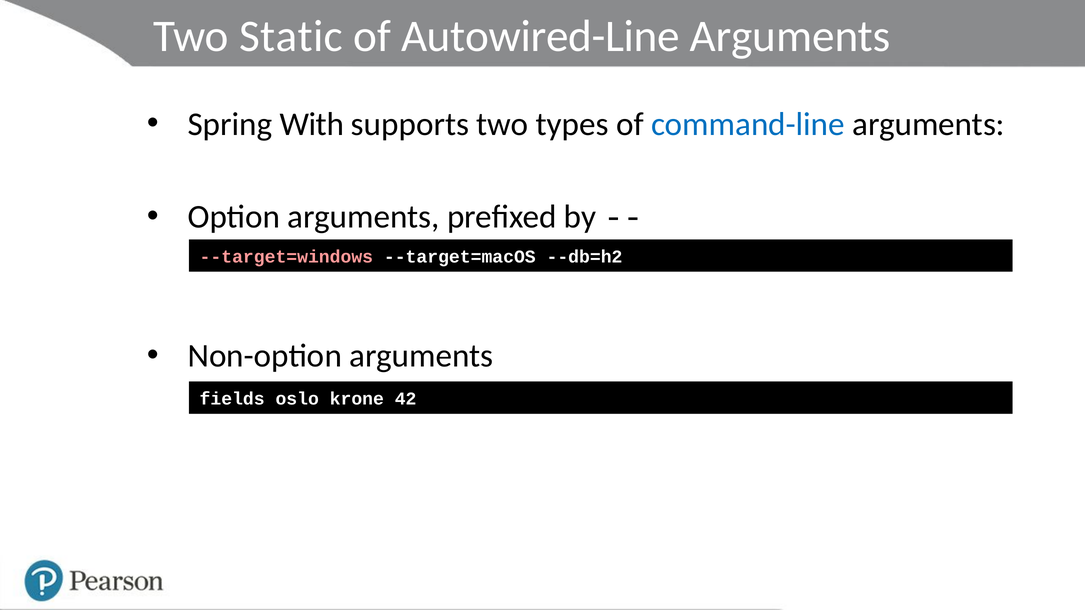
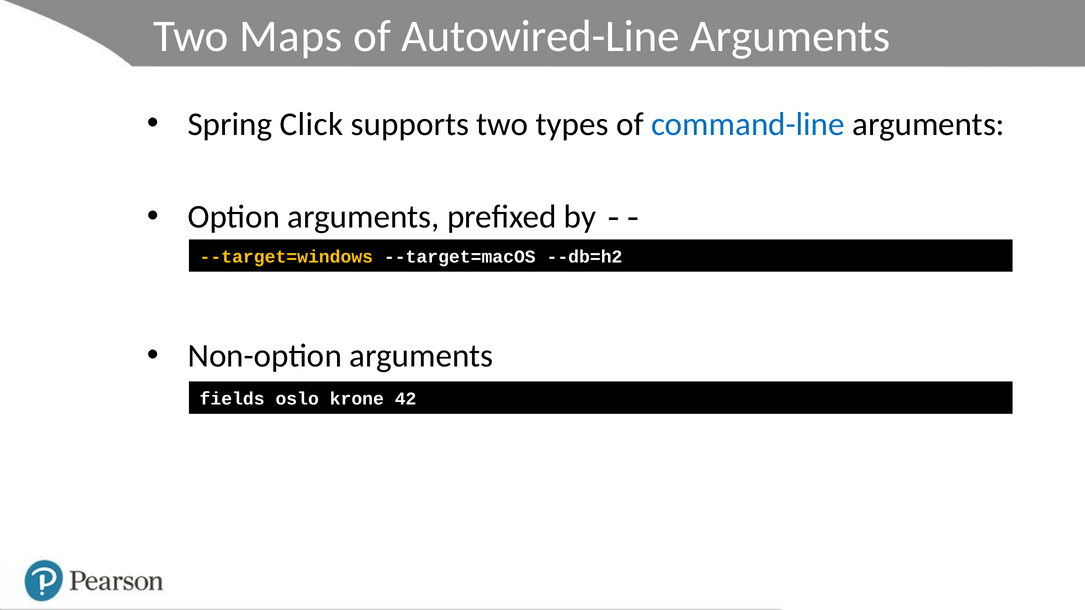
Static: Static -> Maps (291, 36)
Spring With: With -> Click (311, 124)
--target=windows colour: pink -> yellow (286, 257)
